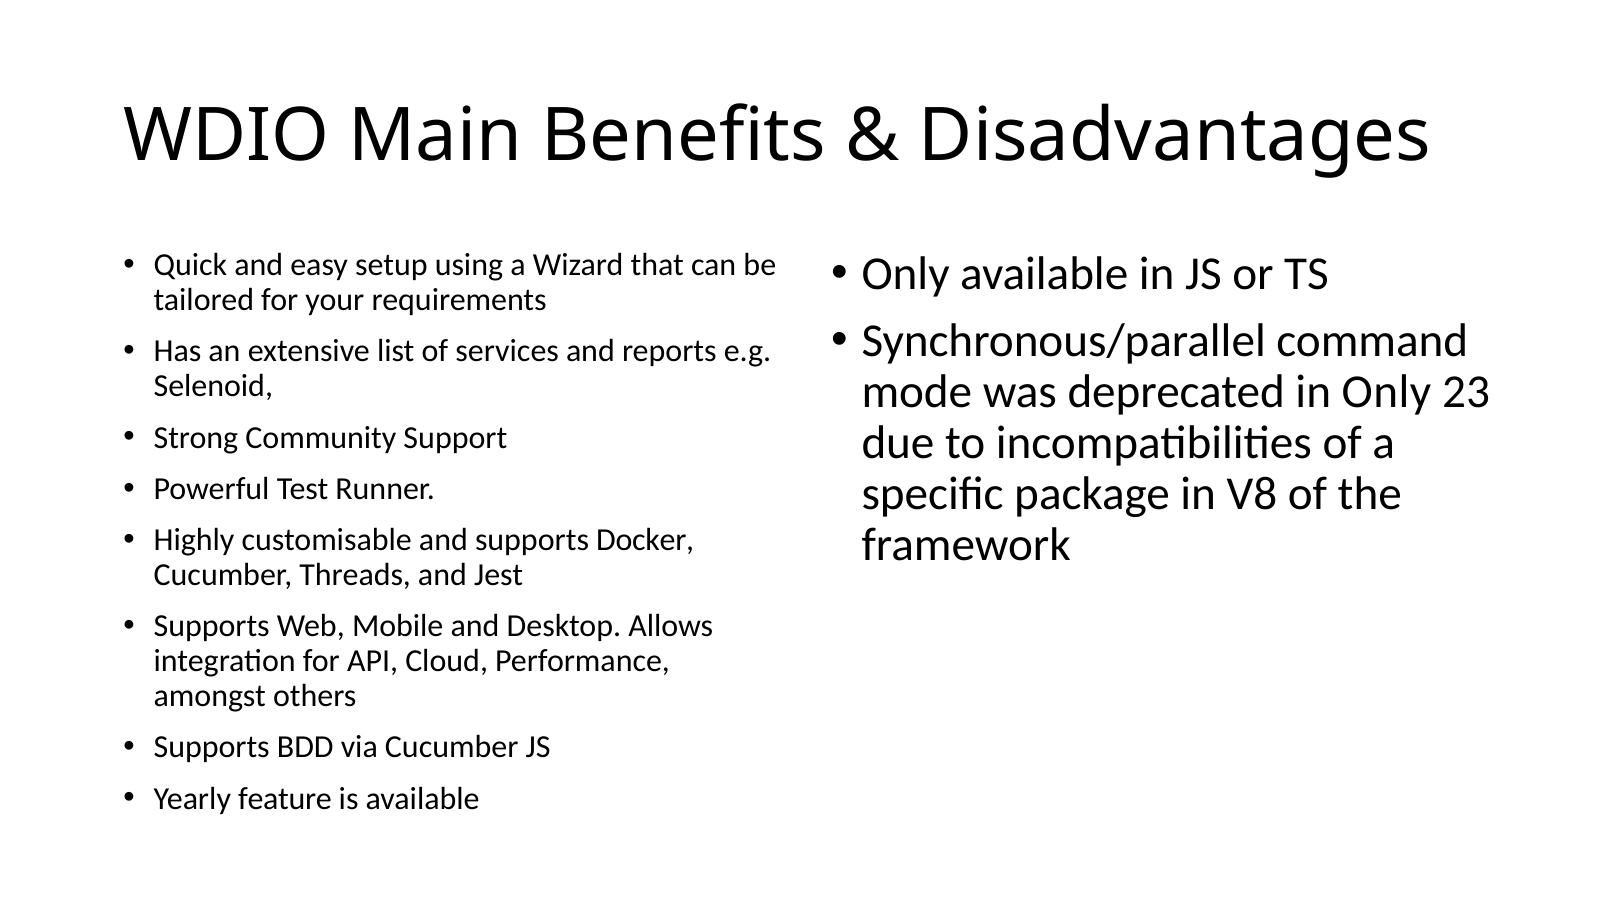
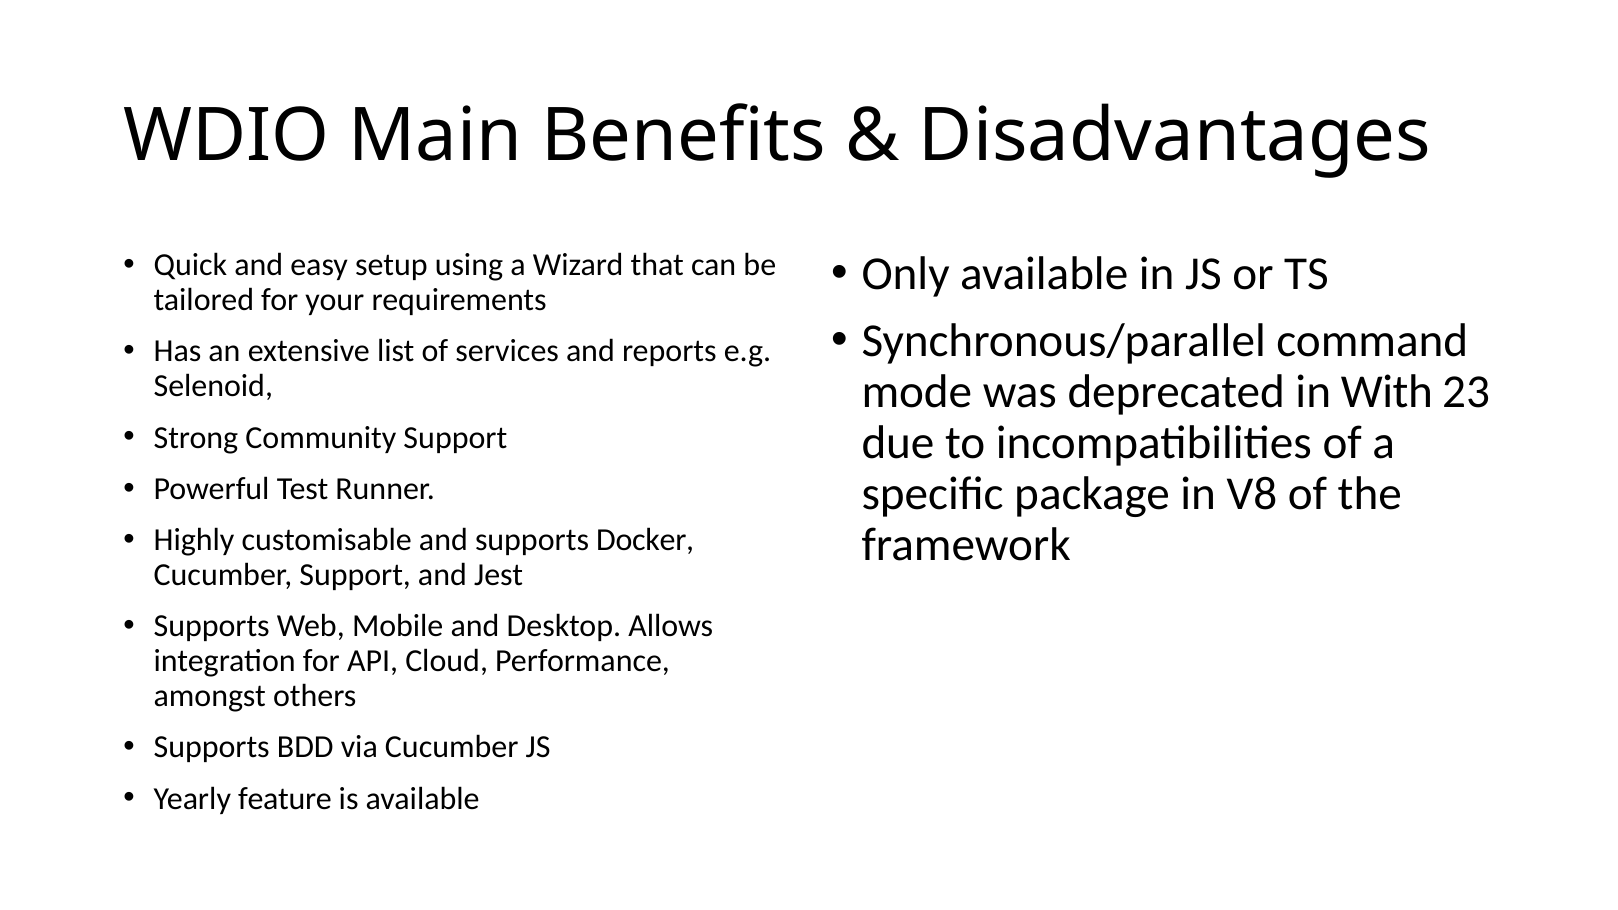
in Only: Only -> With (1387, 392)
Cucumber Threads: Threads -> Support (355, 575)
